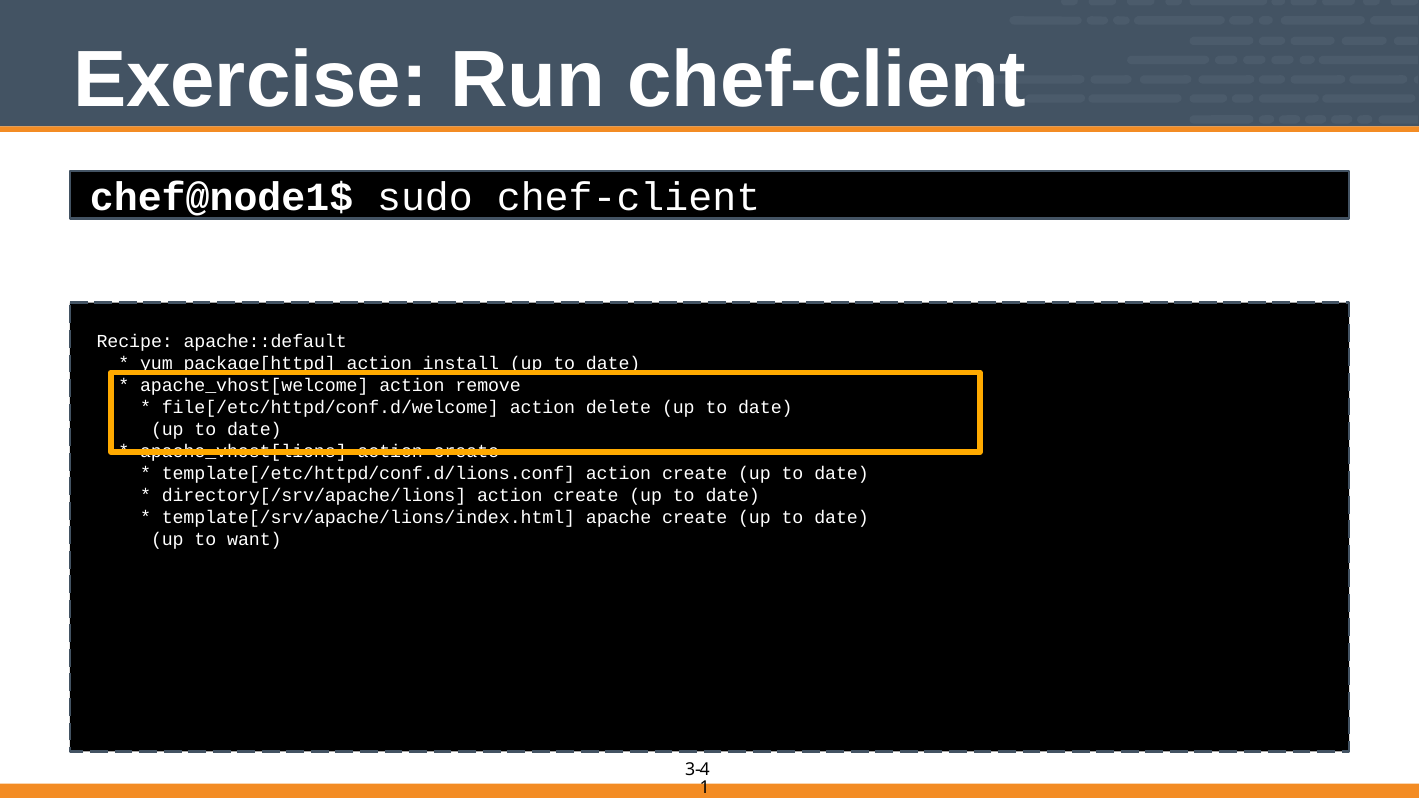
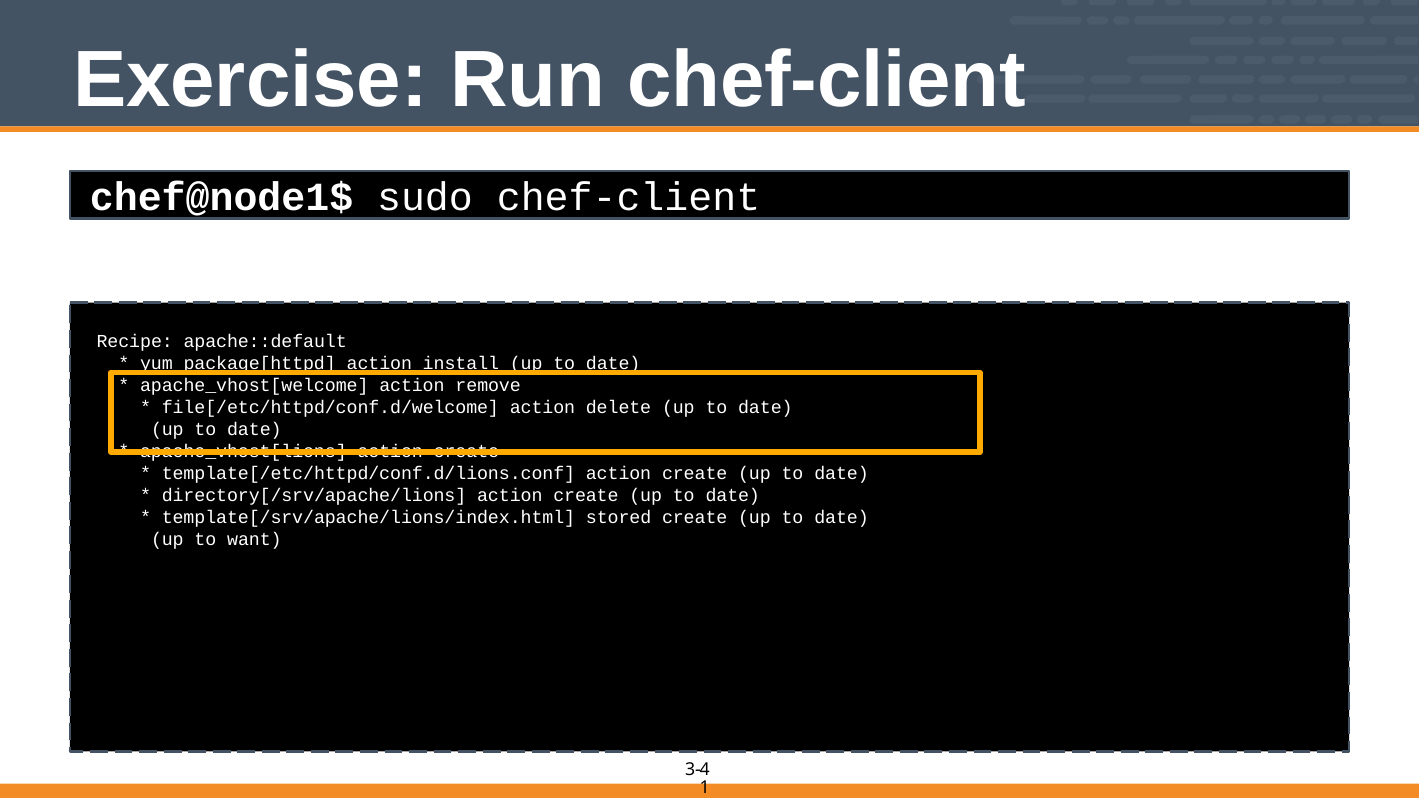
apache: apache -> stored (619, 517)
